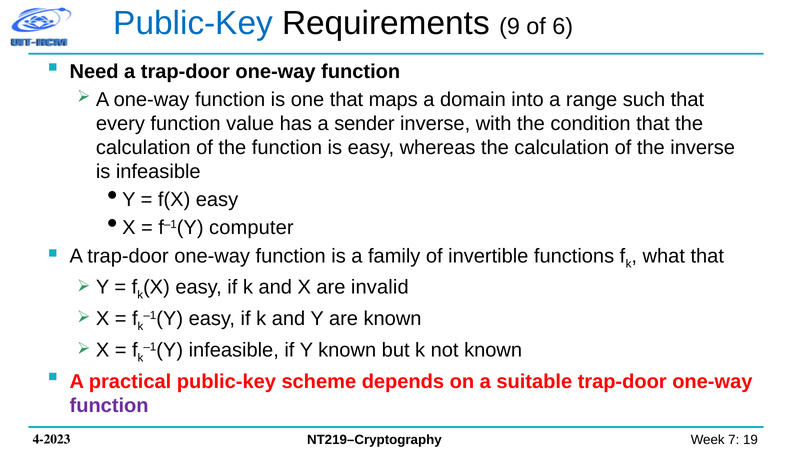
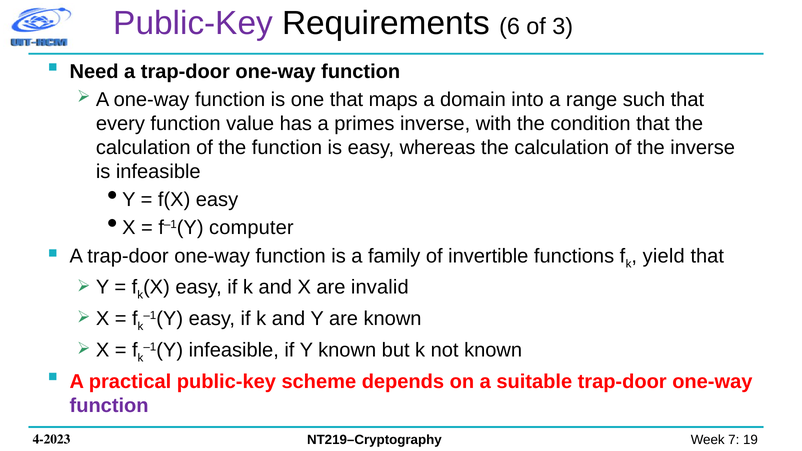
Public-Key colour: blue -> purple (193, 23)
9: 9 -> 6 (510, 27)
6: 6 -> 3 (563, 27)
sender: sender -> primes (364, 124)
what: what -> yield (664, 256)
